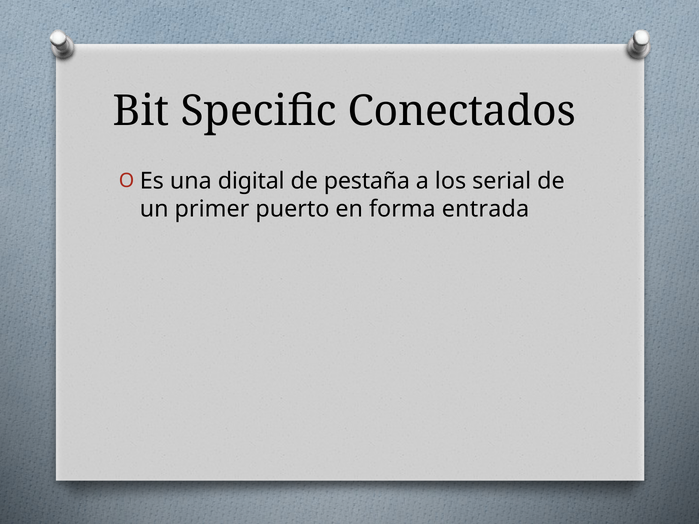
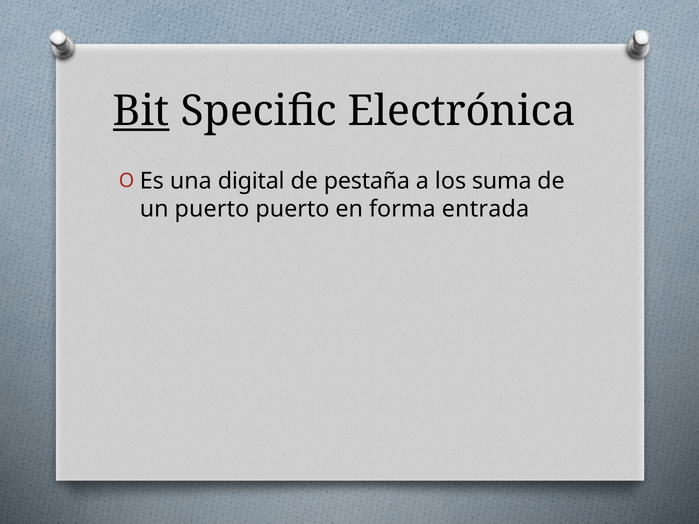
Bit underline: none -> present (141, 111)
Conectados: Conectados -> Electrónica (462, 111)
serial: serial -> suma (502, 181)
un primer: primer -> puerto (212, 209)
